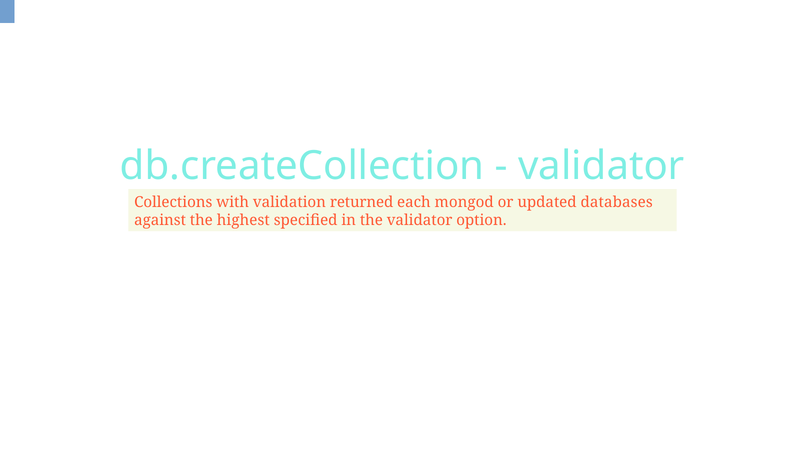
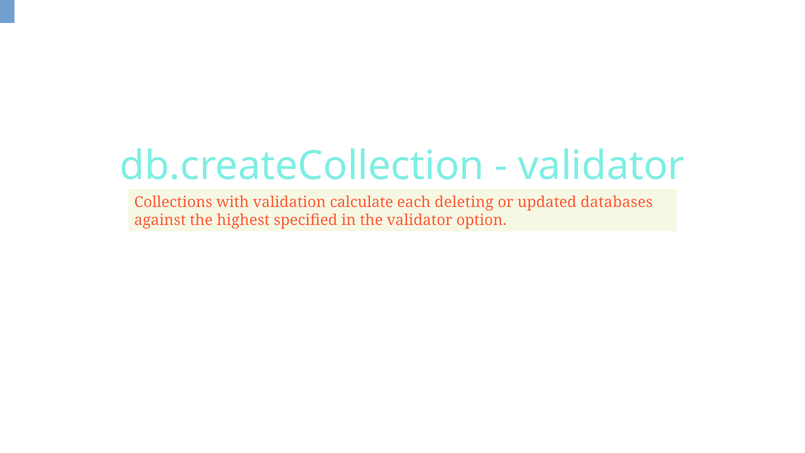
returned: returned -> calculate (362, 202)
mongod: mongod -> deleting (464, 202)
